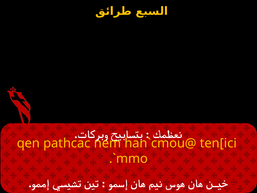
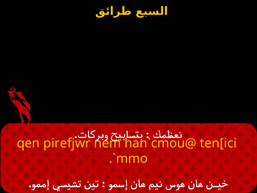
pathcac: pathcac -> pirefjwr (67, 143)
